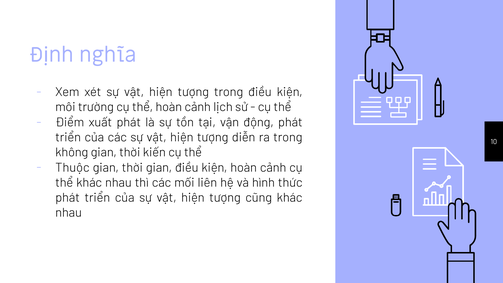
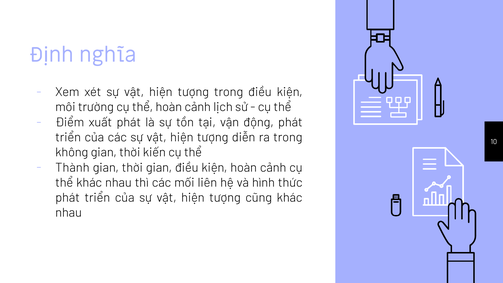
Thuộc: Thuộc -> Thành (72, 168)
